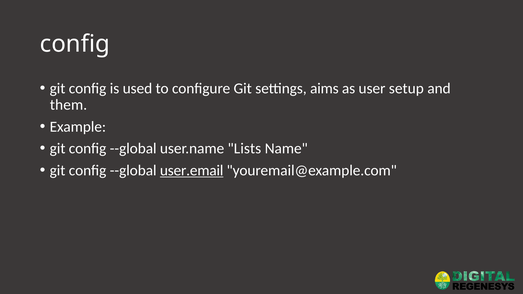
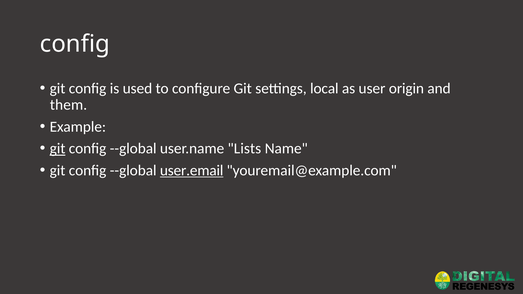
aims: aims -> local (324, 88)
setup: setup -> origin (406, 88)
git underline: none -> present (58, 149)
